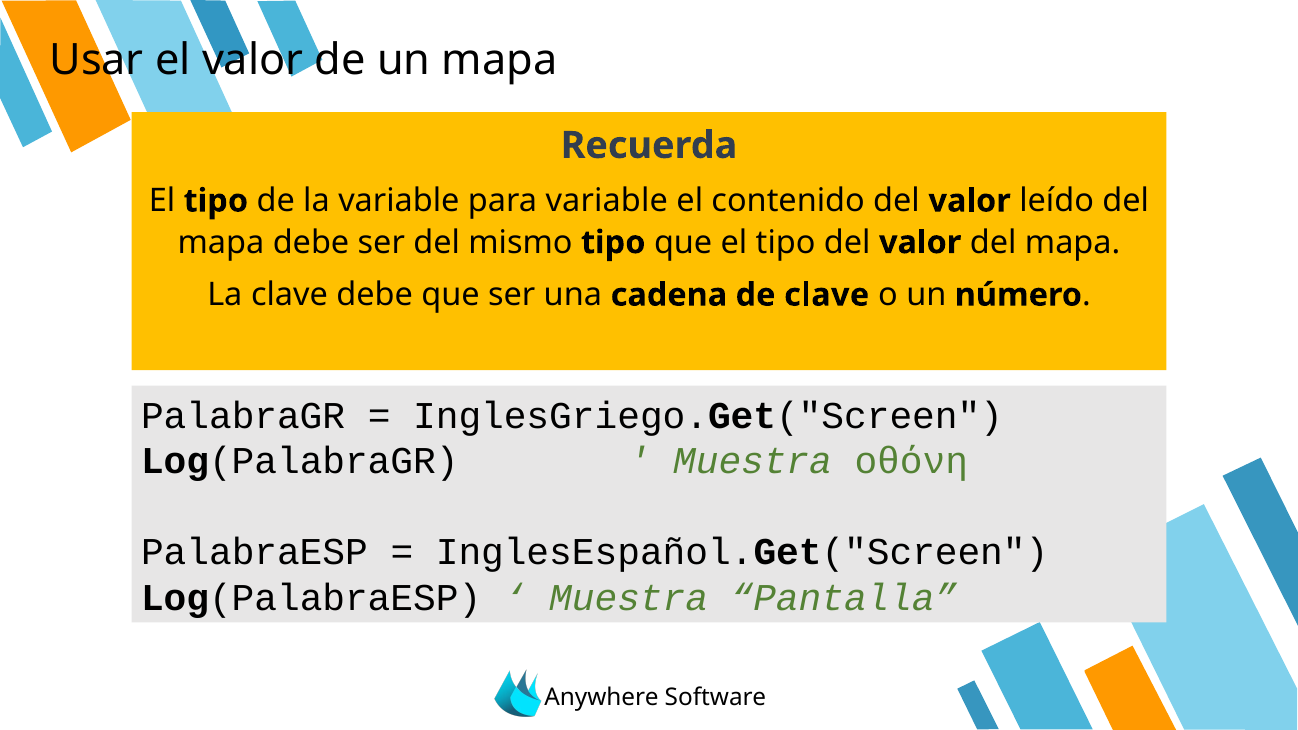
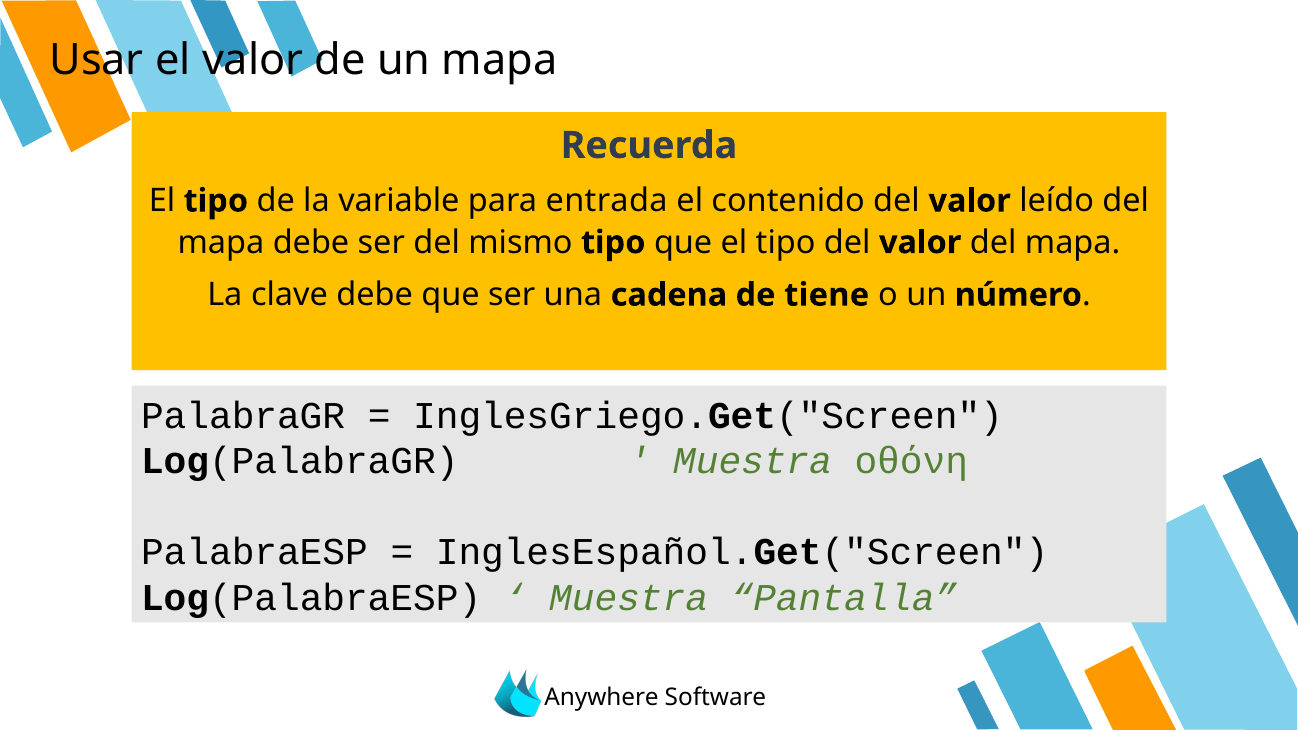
para variable: variable -> entrada (607, 201)
de clave: clave -> tiene (827, 295)
